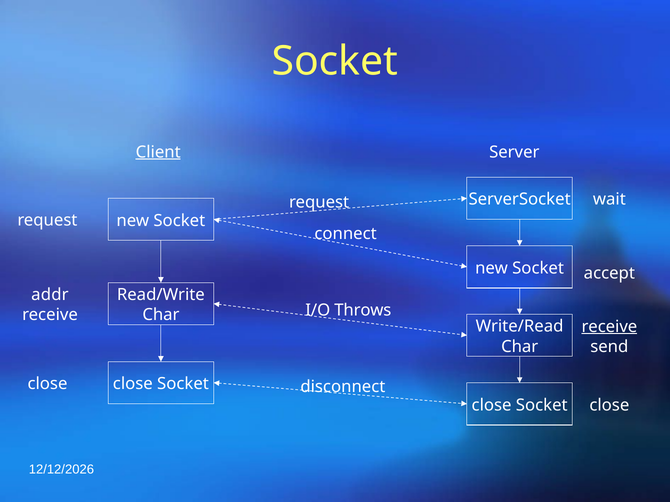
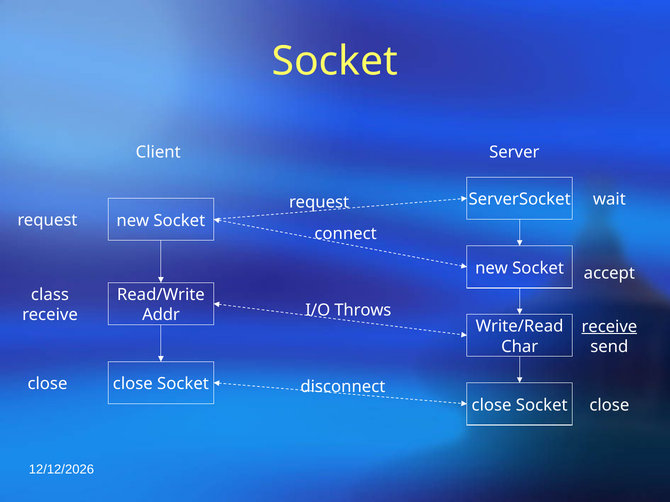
Client underline: present -> none (158, 152)
addr: addr -> class (50, 295)
Char: Char -> Addr (161, 315)
